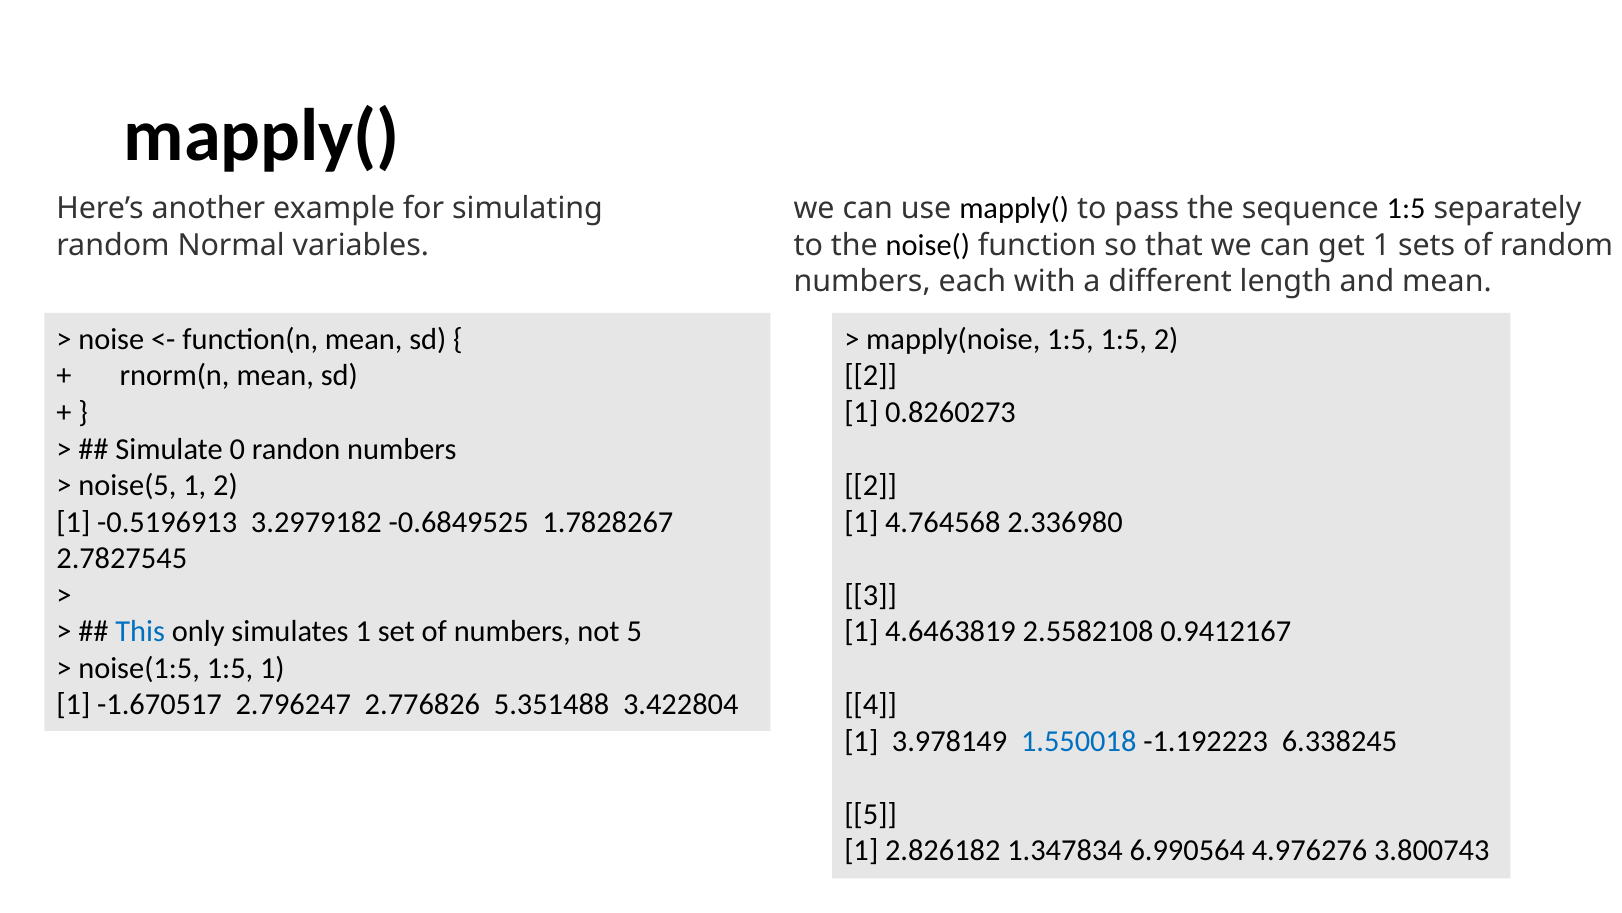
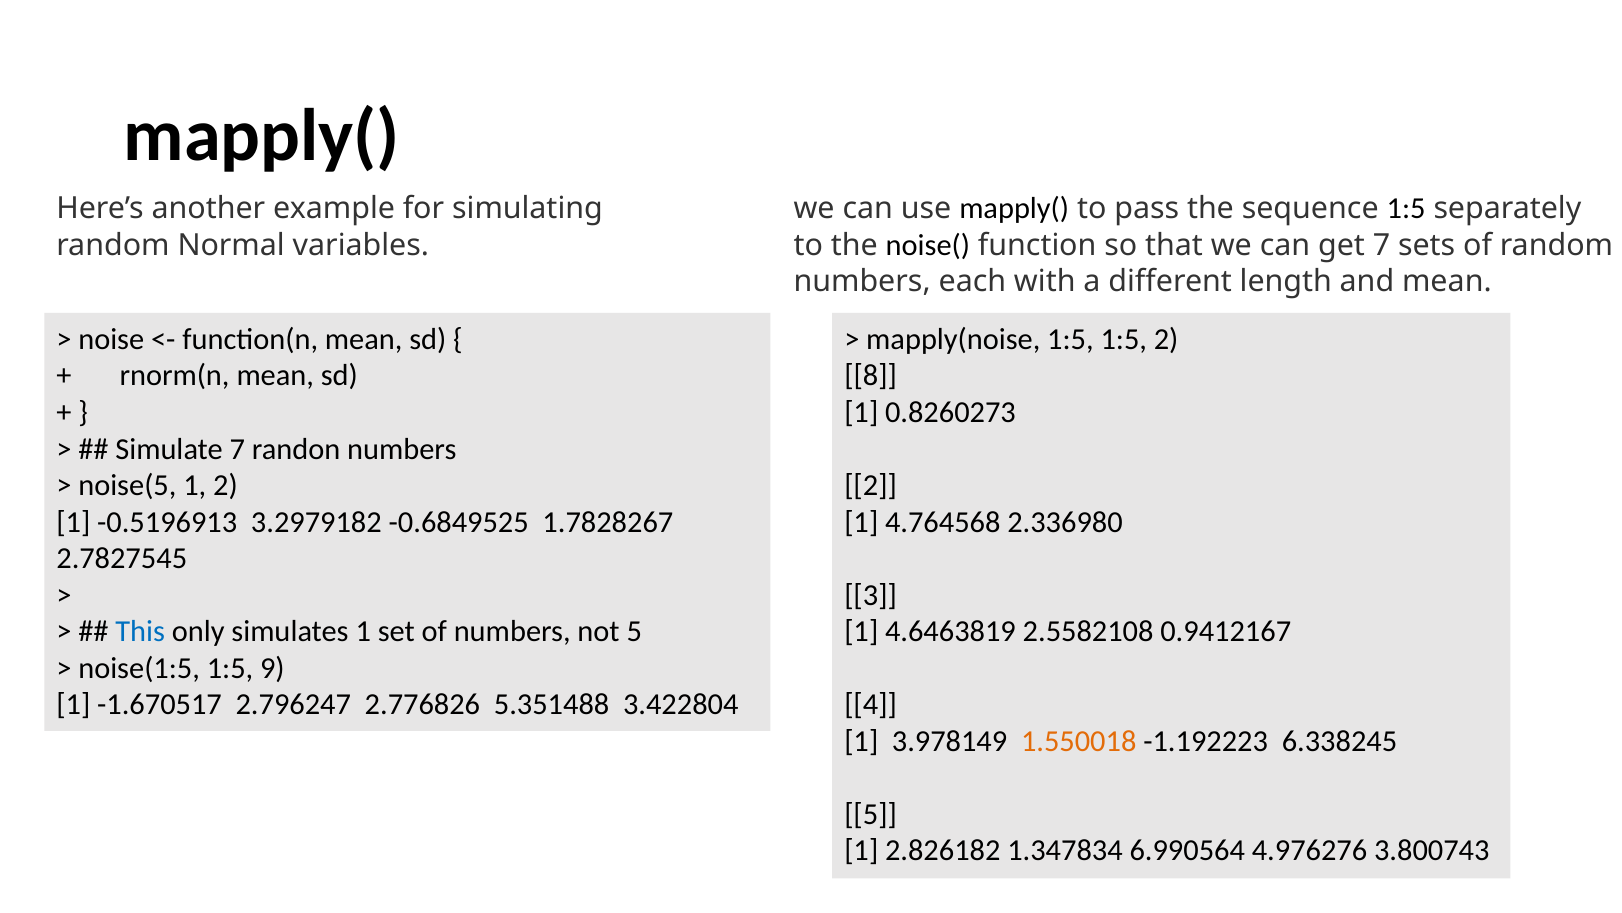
get 1: 1 -> 7 (1382, 245)
2: 2 -> 8 (871, 376)
Simulate 0: 0 -> 7 (237, 449)
1:5 1: 1 -> 9 (272, 668)
1.550018 colour: blue -> orange (1079, 741)
